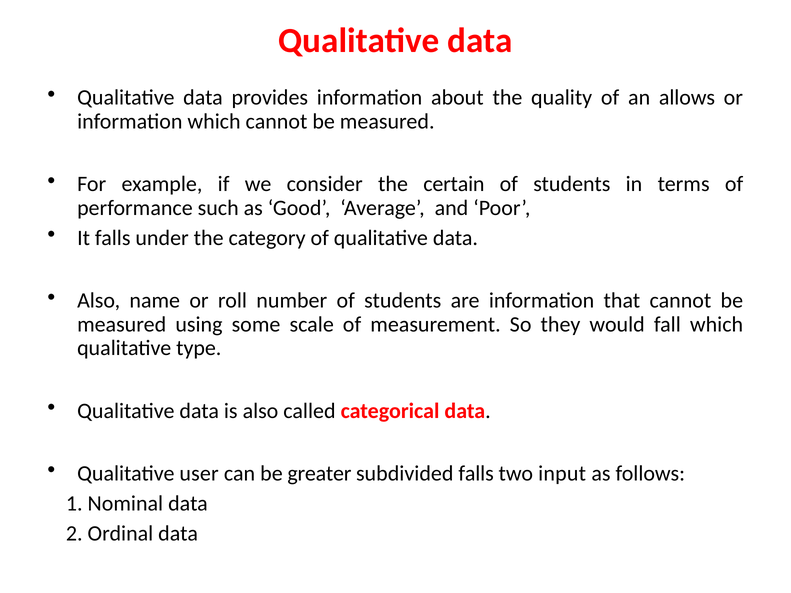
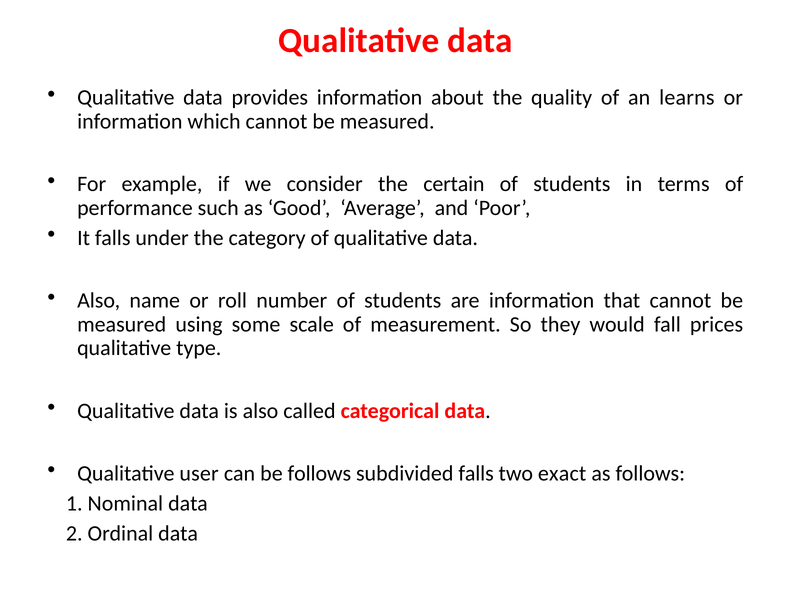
allows: allows -> learns (687, 98)
fall which: which -> prices (717, 325)
be greater: greater -> follows (319, 474)
input: input -> exact (562, 474)
